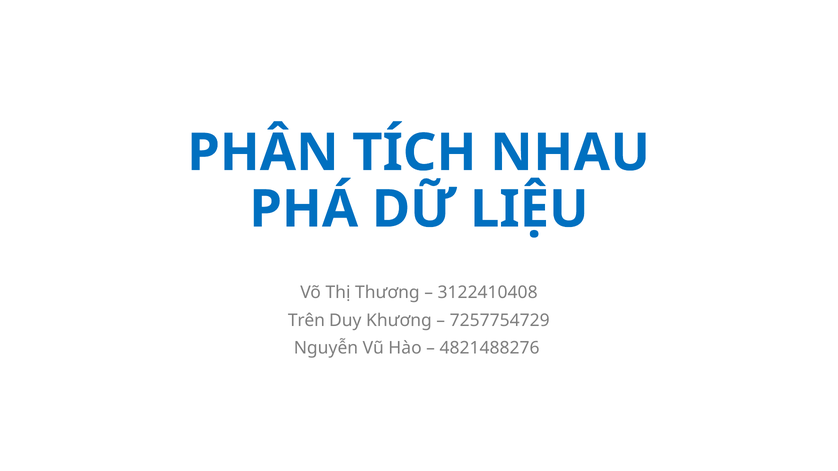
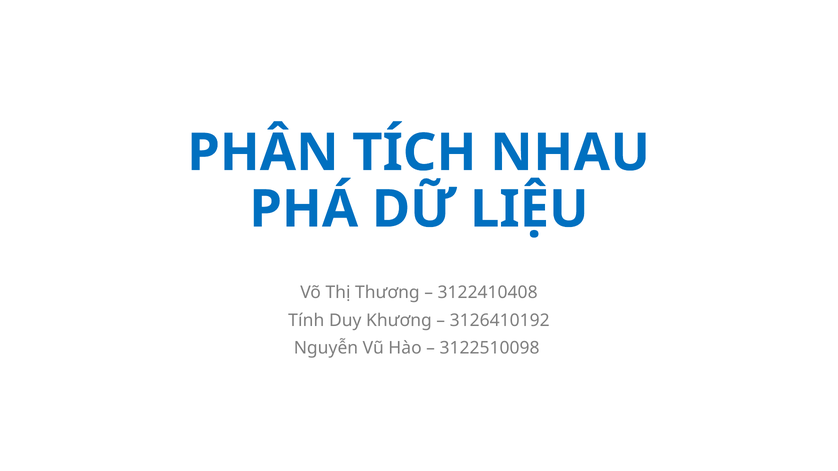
Trên: Trên -> Tính (306, 321)
7257754729: 7257754729 -> 3126410192 (500, 321)
4821488276: 4821488276 -> 3122510098 (490, 348)
